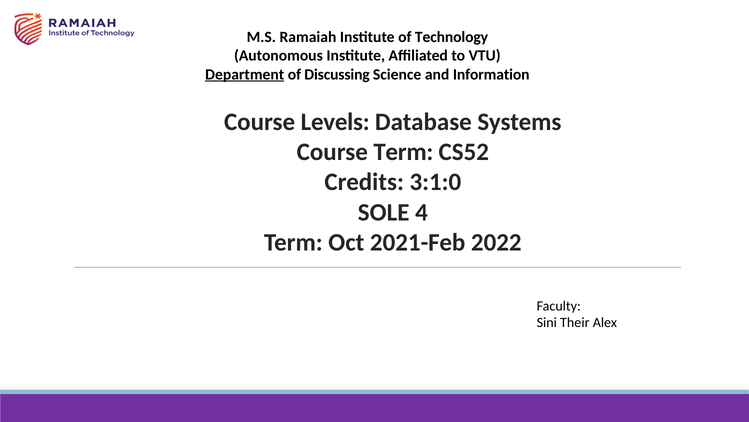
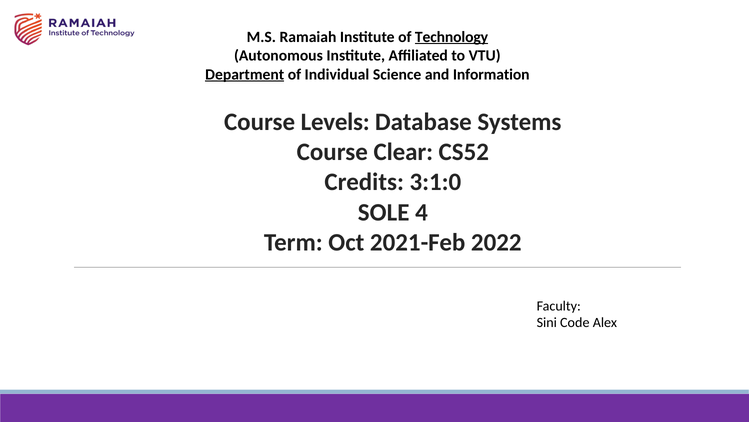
Technology underline: none -> present (452, 37)
Discussing: Discussing -> Individual (337, 74)
Course Term: Term -> Clear (403, 152)
Their: Their -> Code (575, 322)
